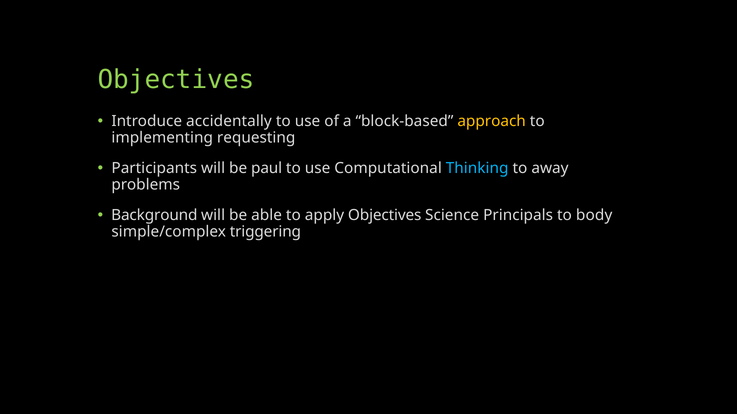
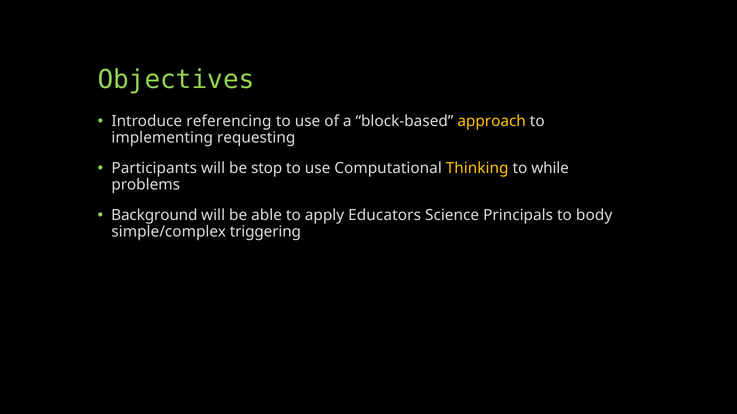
accidentally: accidentally -> referencing (229, 122)
paul: paul -> stop (267, 169)
Thinking colour: light blue -> yellow (477, 169)
away: away -> while (550, 169)
apply Objectives: Objectives -> Educators (385, 215)
